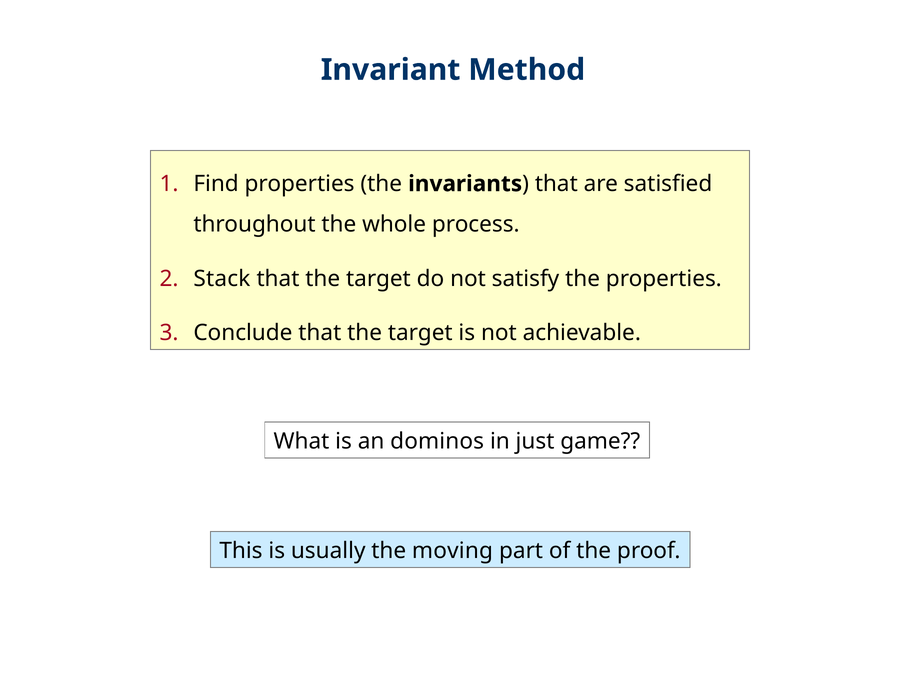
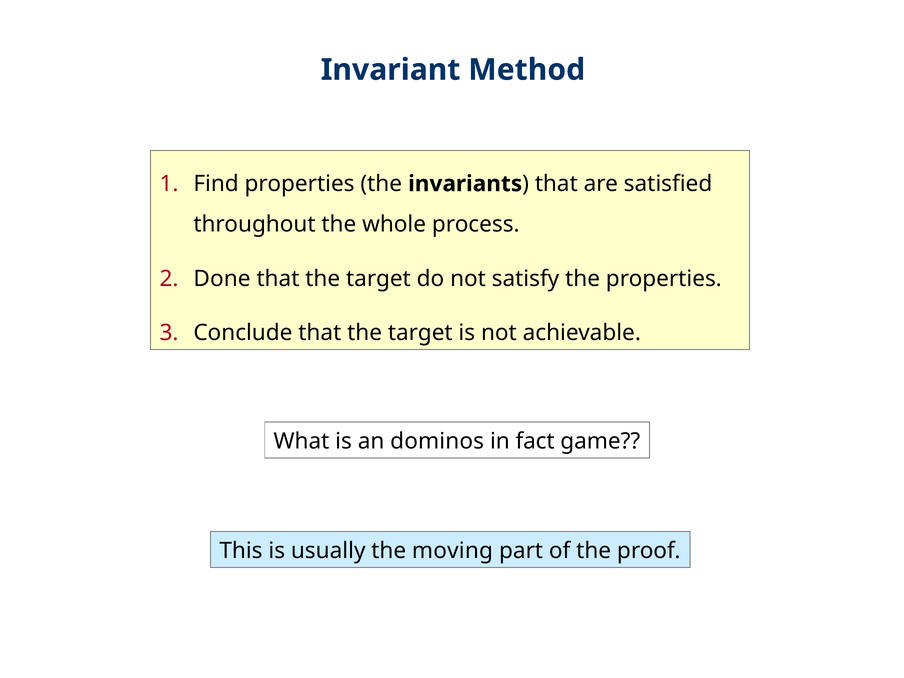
Stack: Stack -> Done (222, 279)
just: just -> fact (535, 441)
